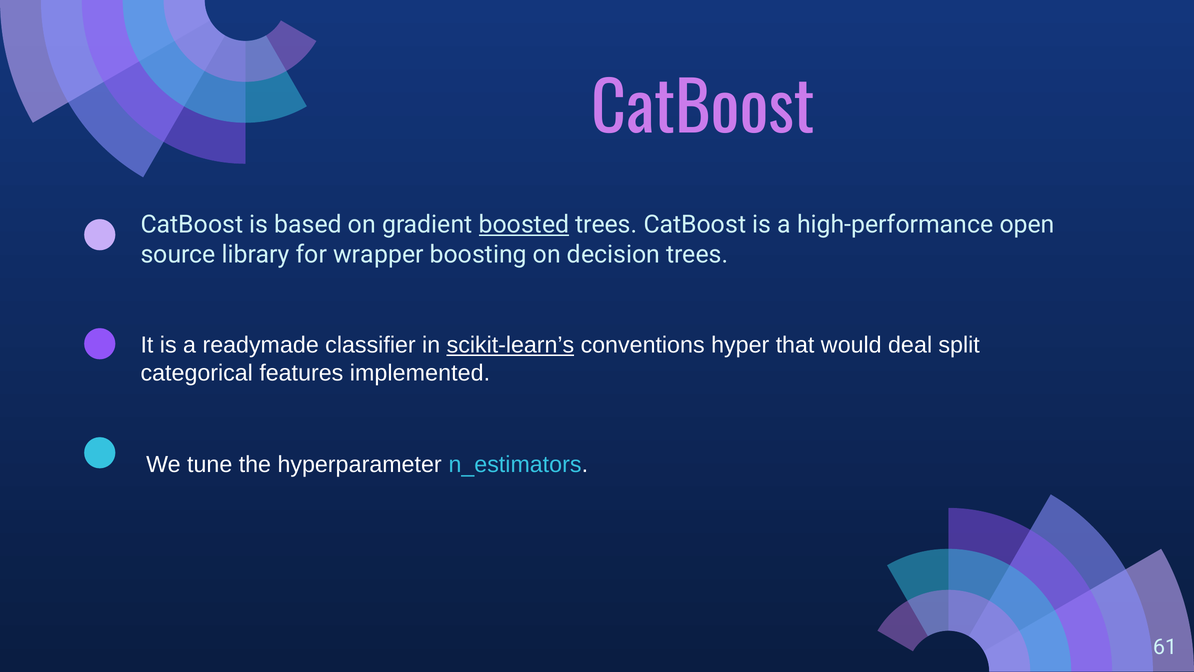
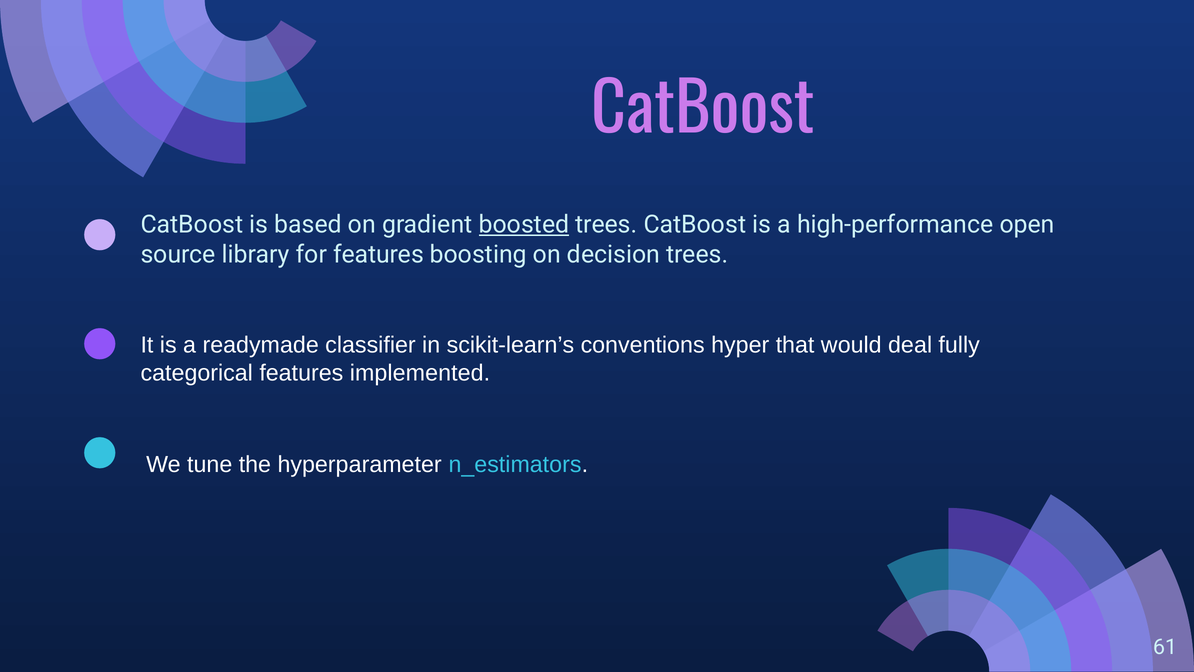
for wrapper: wrapper -> features (379, 254)
scikit-learn’s underline: present -> none (510, 345)
split: split -> fully (959, 345)
